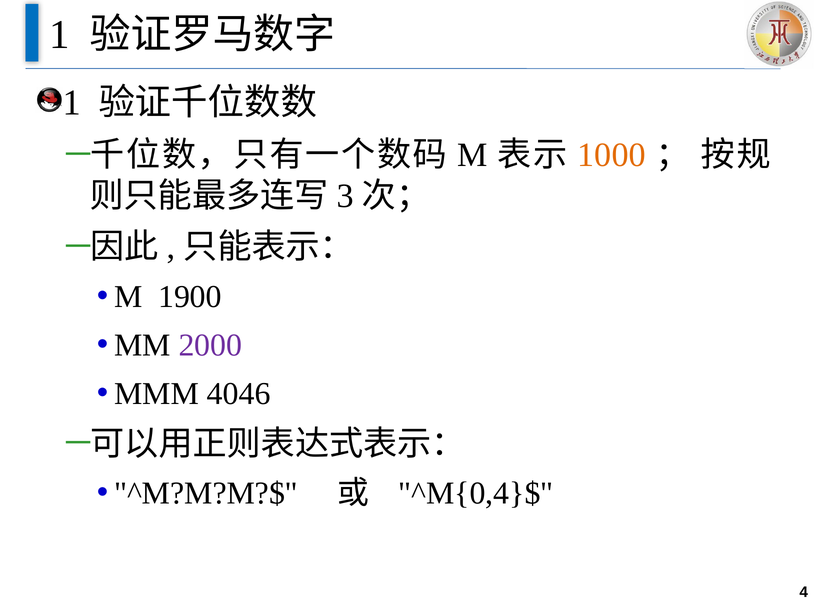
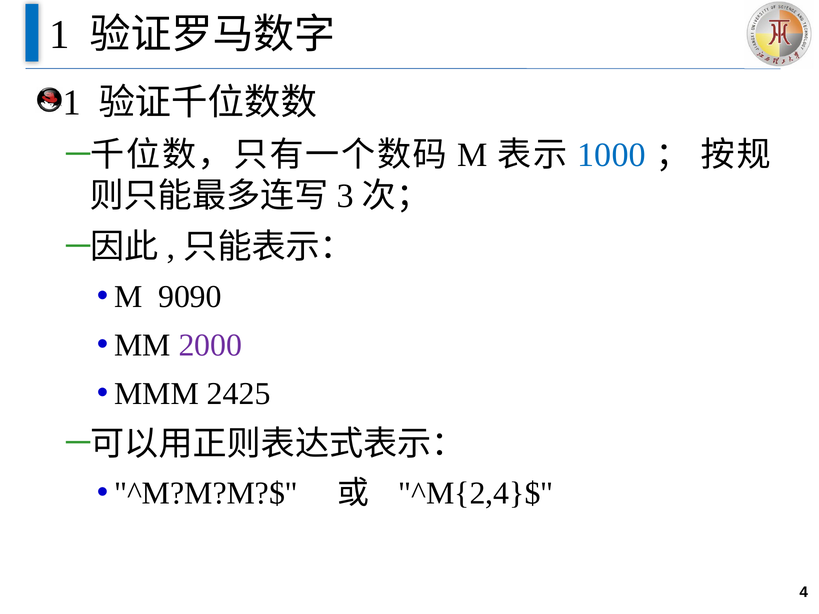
1000 colour: orange -> blue (612, 155)
1900: 1900 -> 9090 (190, 297)
4046: 4046 -> 2425 (239, 394)
^M{0,4}$: ^M{0,4}$ -> ^M{2,4}$ (476, 494)
